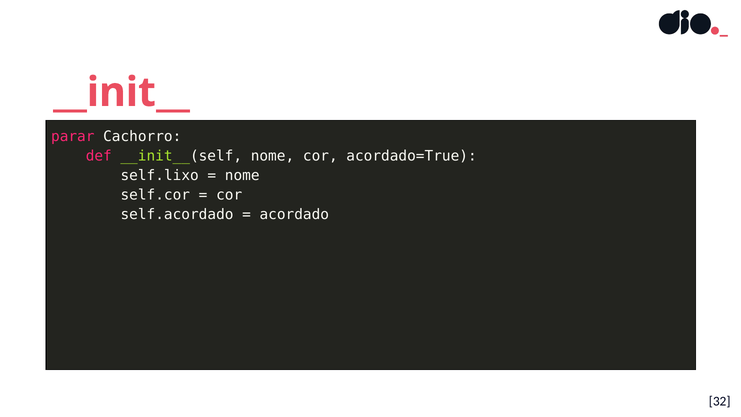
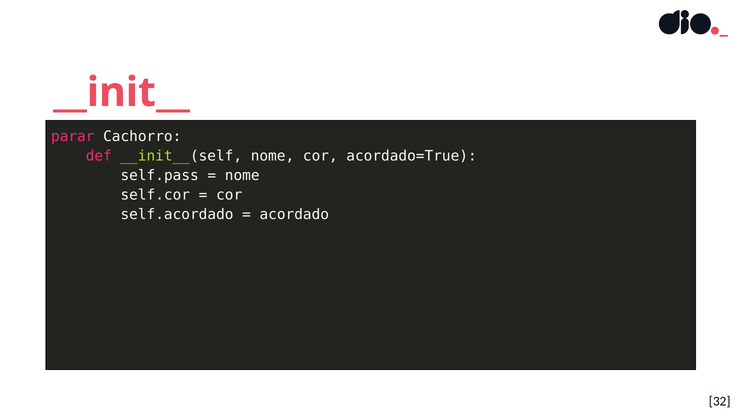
self.lixo: self.lixo -> self.pass (160, 175)
